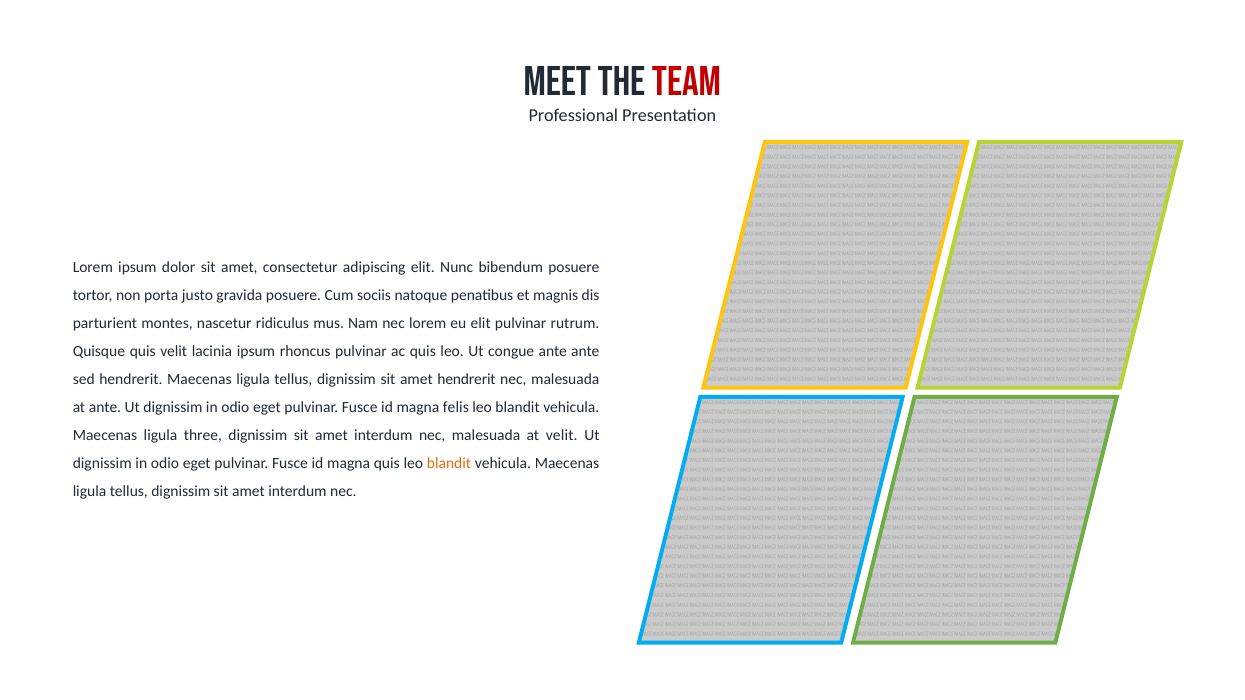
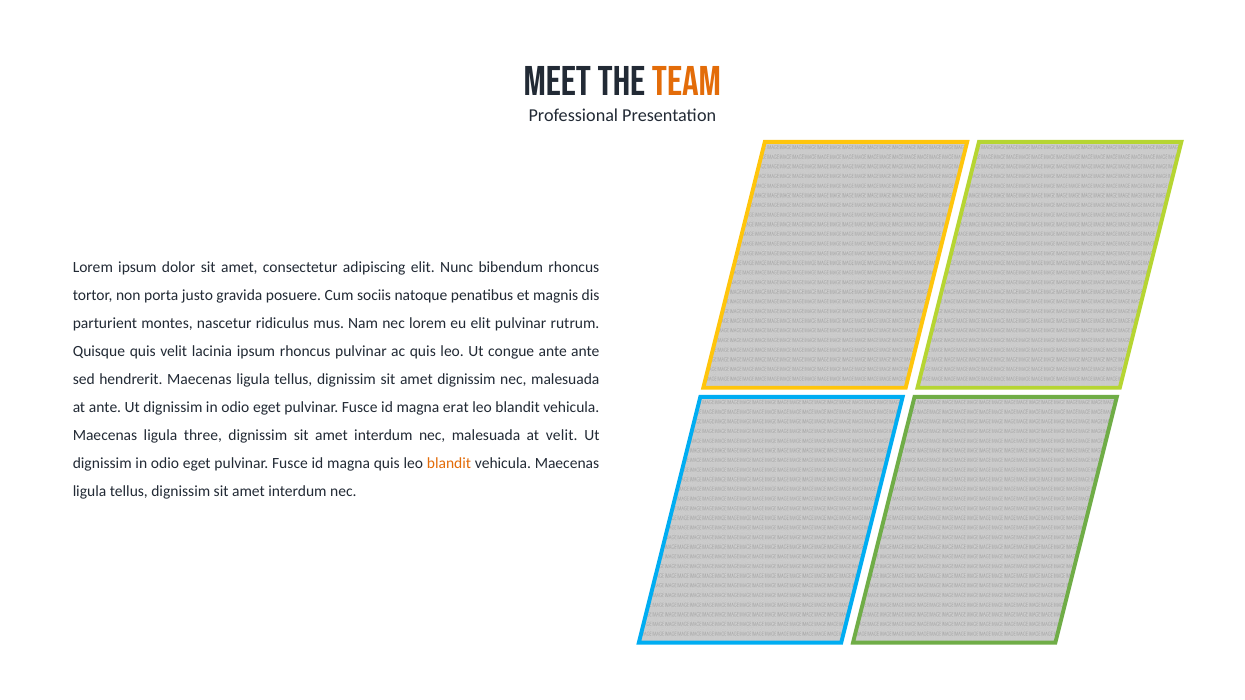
TEAM colour: red -> orange (686, 81)
bibendum posuere: posuere -> rhoncus (574, 267)
amet hendrerit: hendrerit -> dignissim (466, 379)
felis: felis -> erat (456, 407)
